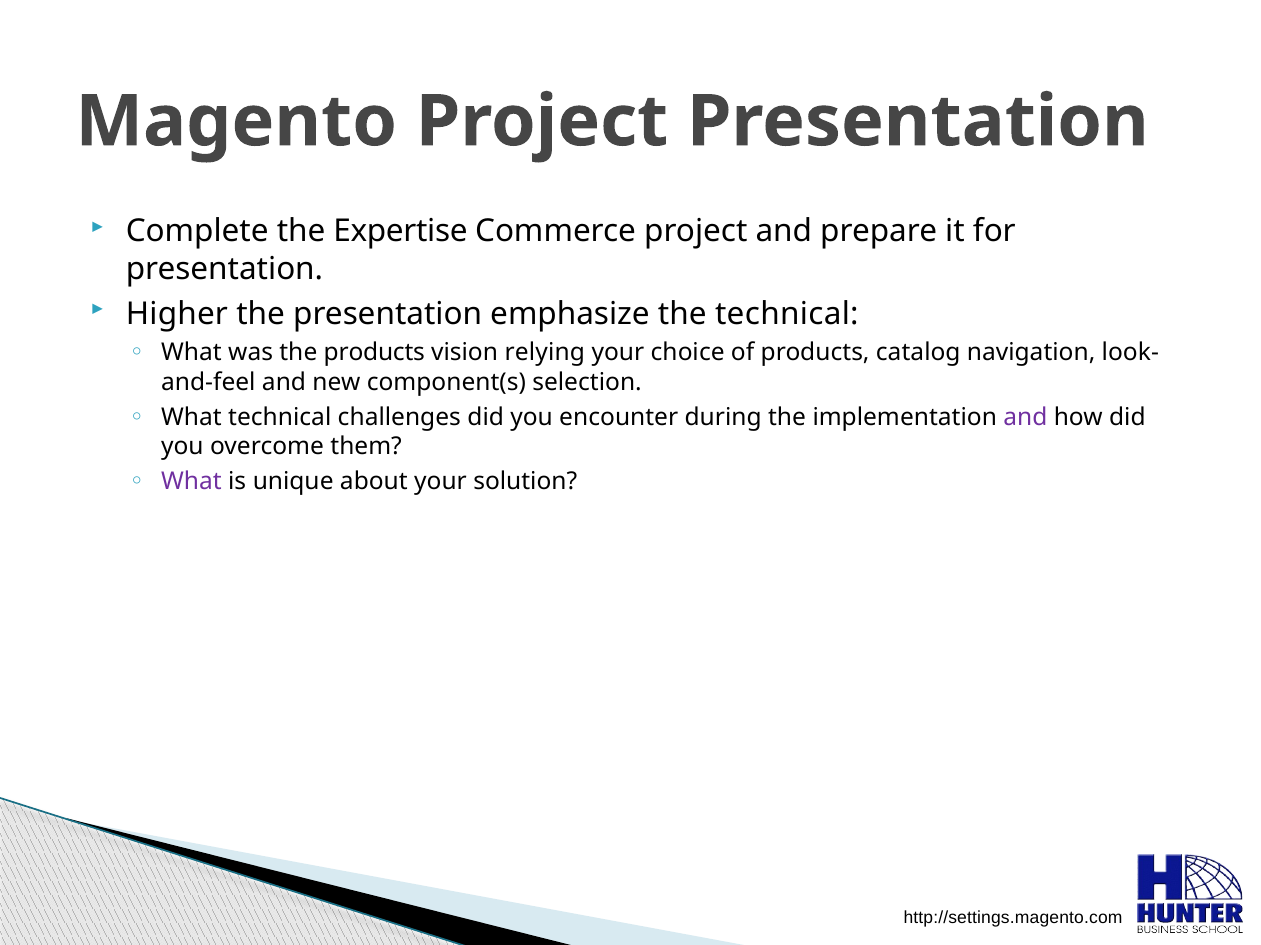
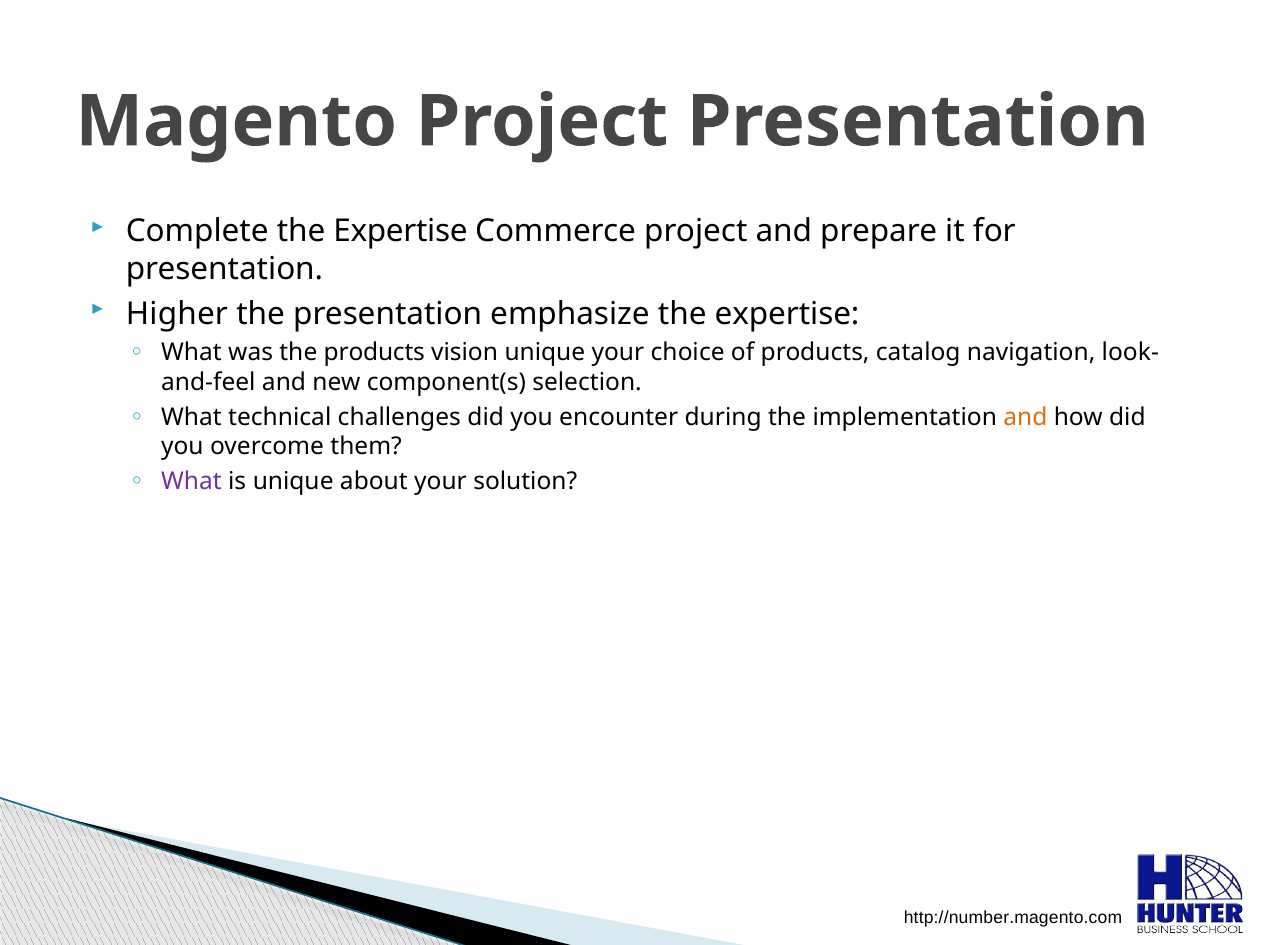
emphasize the technical: technical -> expertise (787, 314)
vision relying: relying -> unique (545, 353)
and colour: purple -> orange (1025, 418)
http://settings.magento.com: http://settings.magento.com -> http://number.magento.com (1013, 918)
